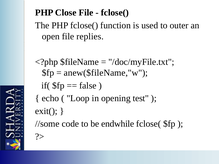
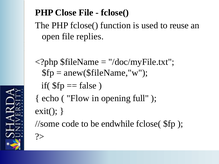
outer: outer -> reuse (179, 25)
Loop: Loop -> Flow (78, 98)
test: test -> full (141, 98)
